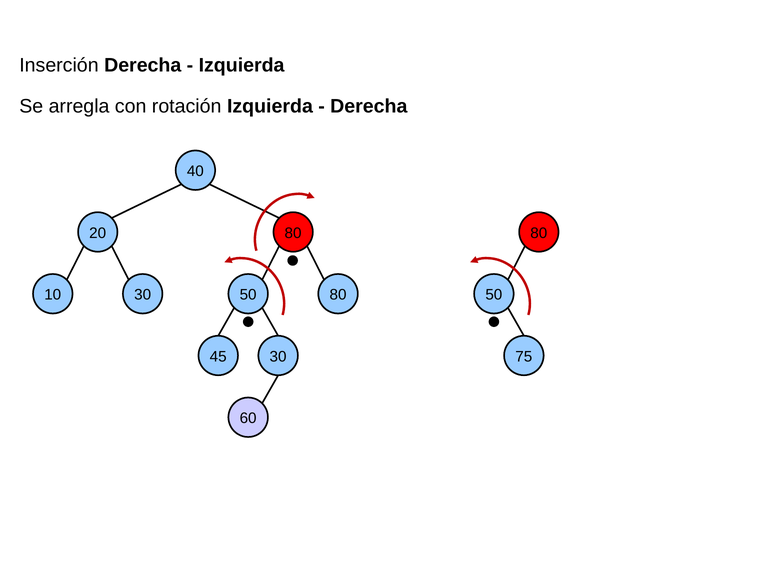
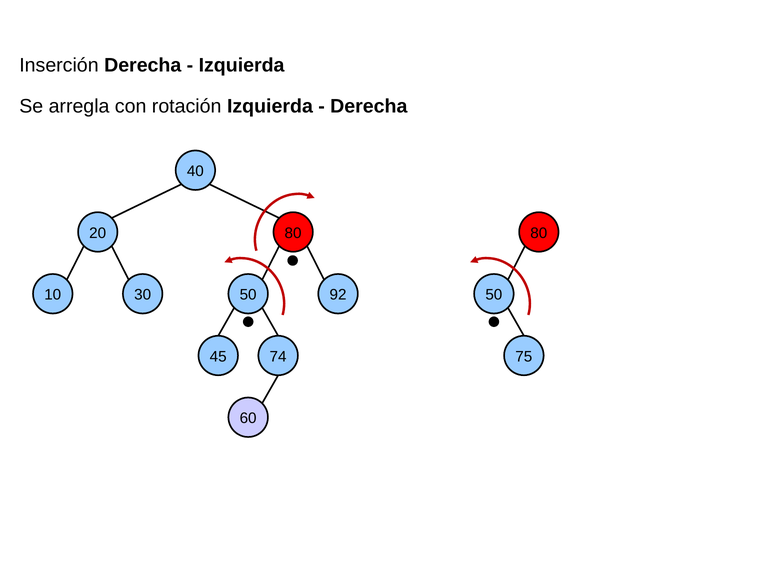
50 80: 80 -> 92 (338, 295)
45 30: 30 -> 74 (278, 357)
